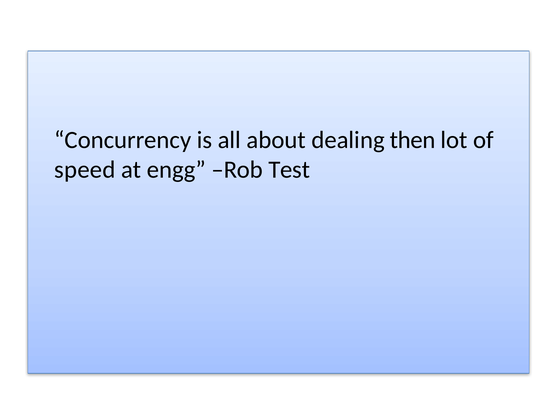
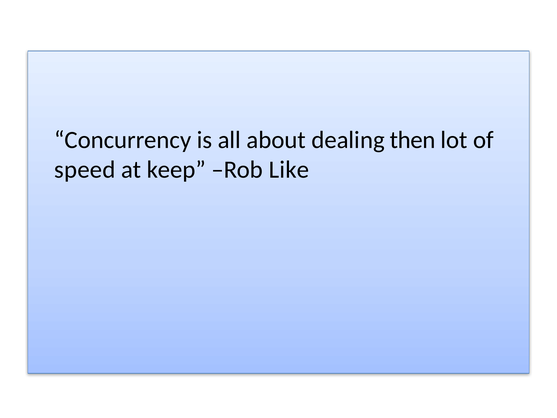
engg: engg -> keep (176, 169)
Test: Test -> Like (289, 169)
